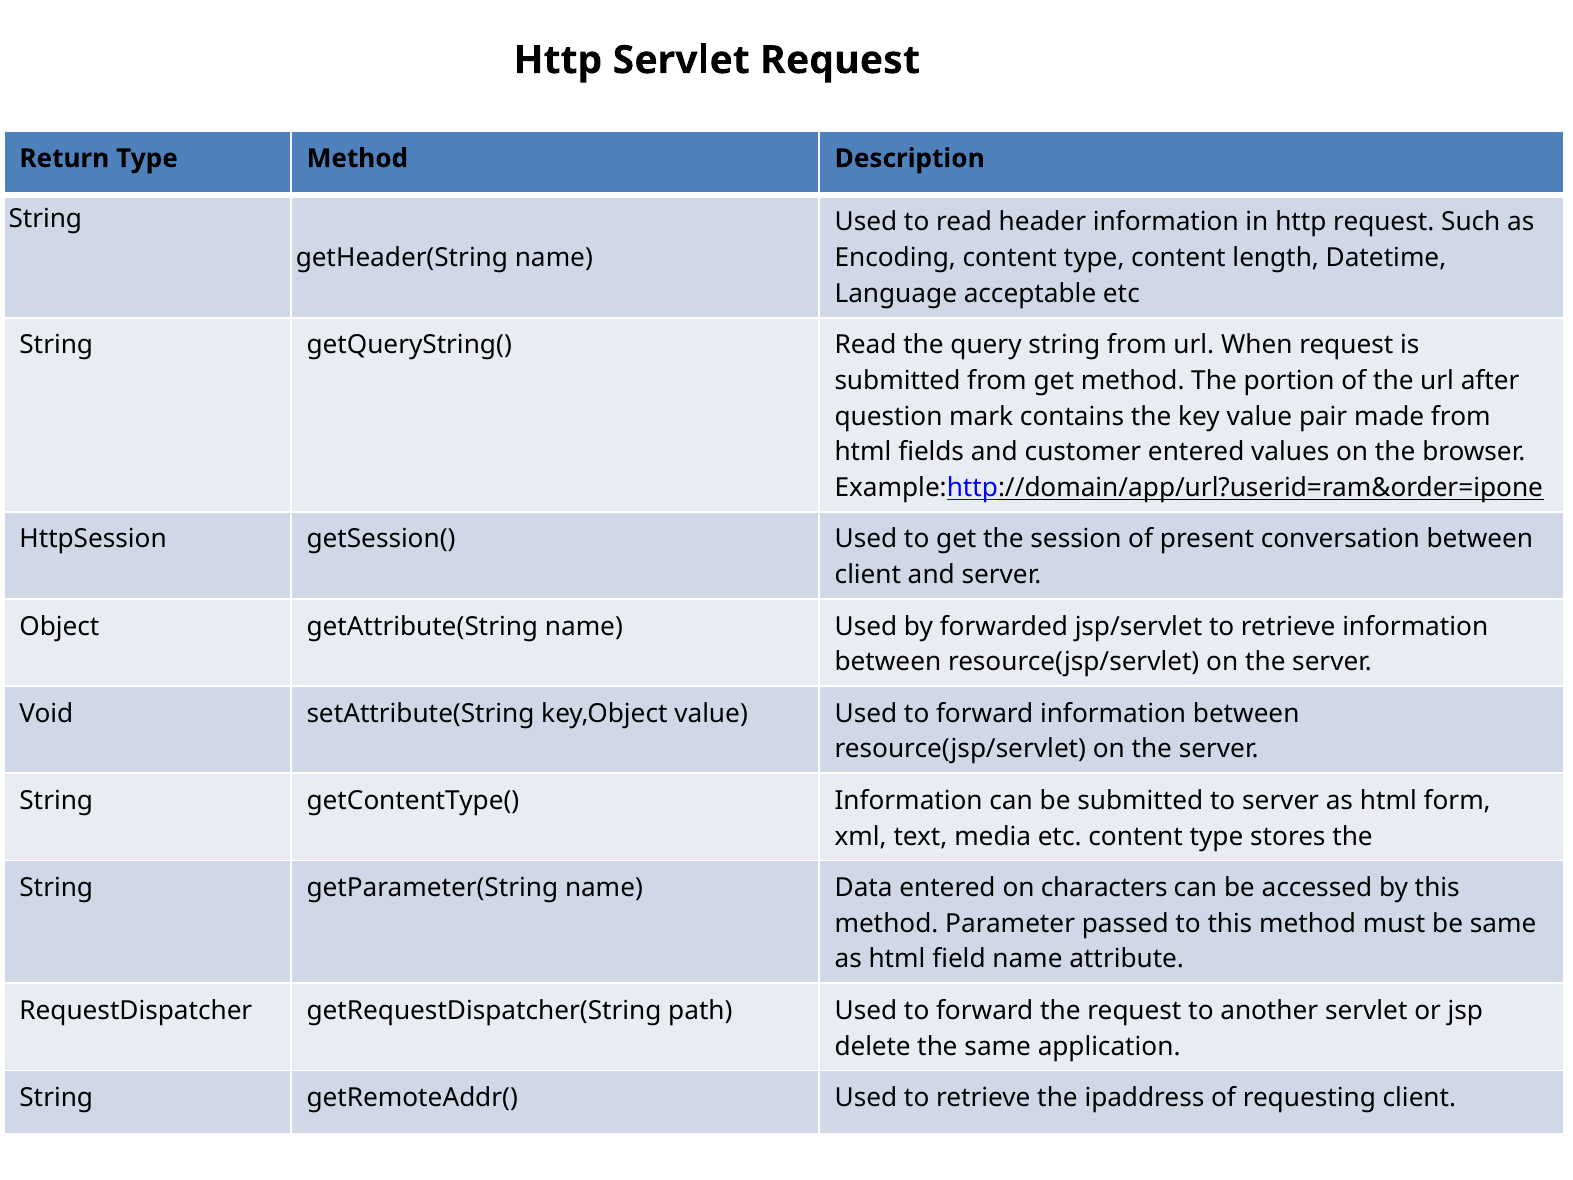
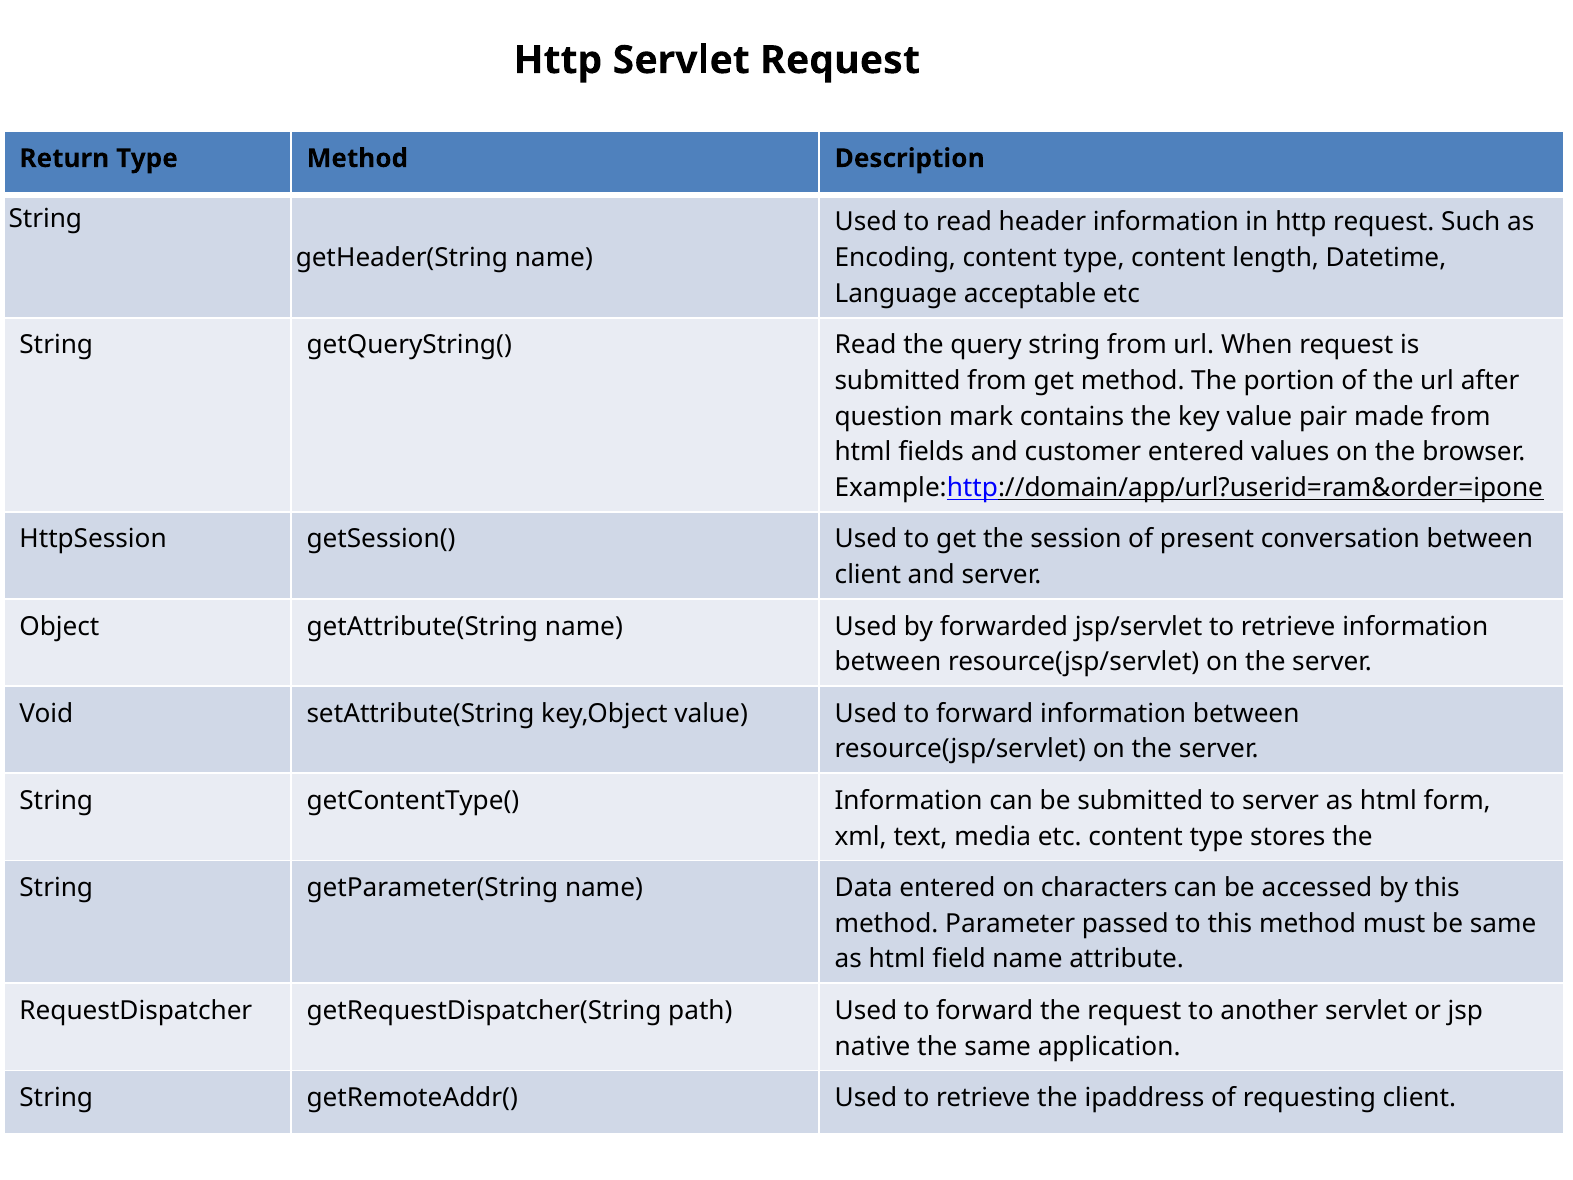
delete: delete -> native (873, 1046)
